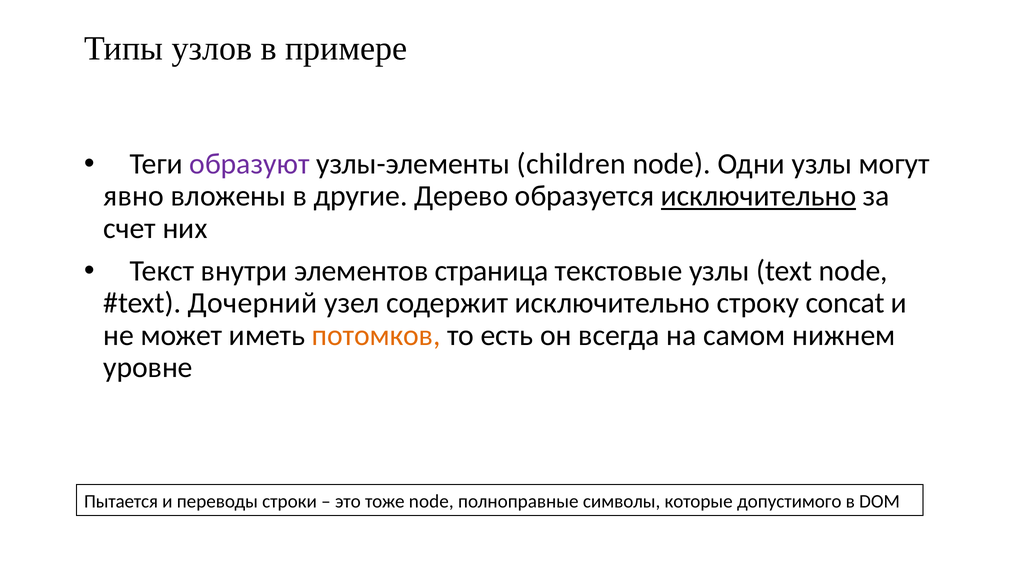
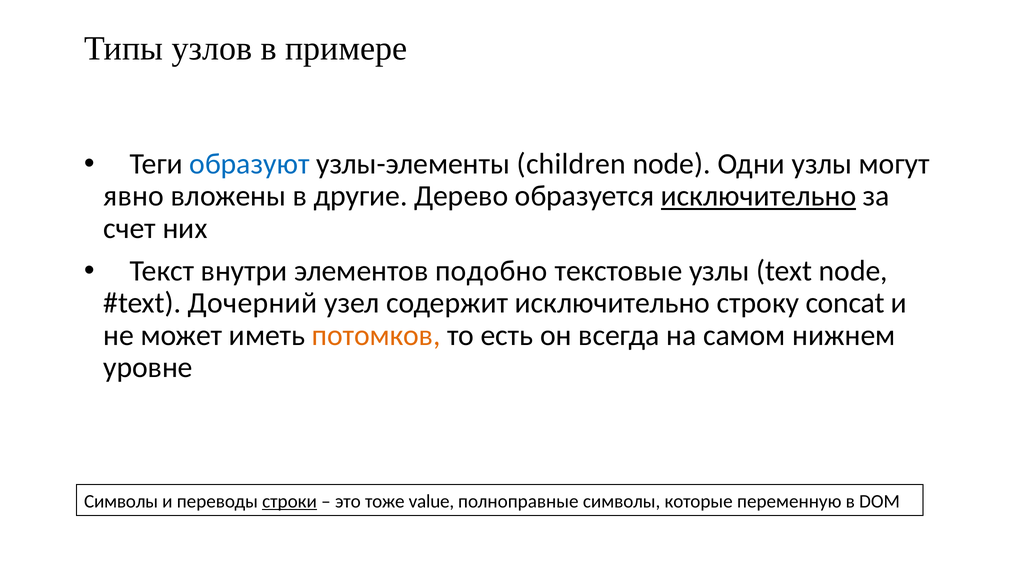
образуют colour: purple -> blue (249, 164)
страница: страница -> подобно (491, 271)
Пытается: Пытается -> Символы (121, 501)
строки underline: none -> present (290, 501)
тоже node: node -> value (431, 501)
допустимого: допустимого -> переменную (789, 501)
